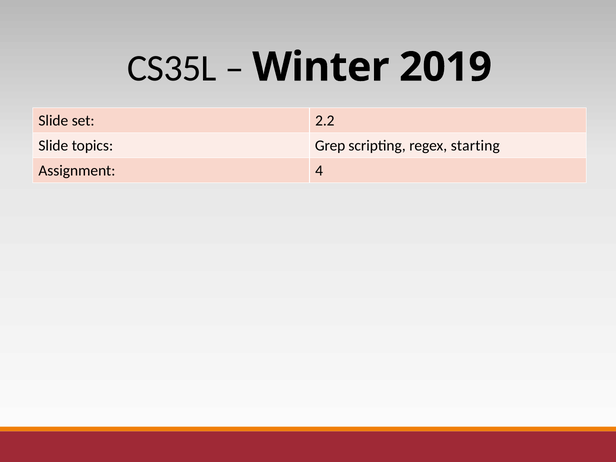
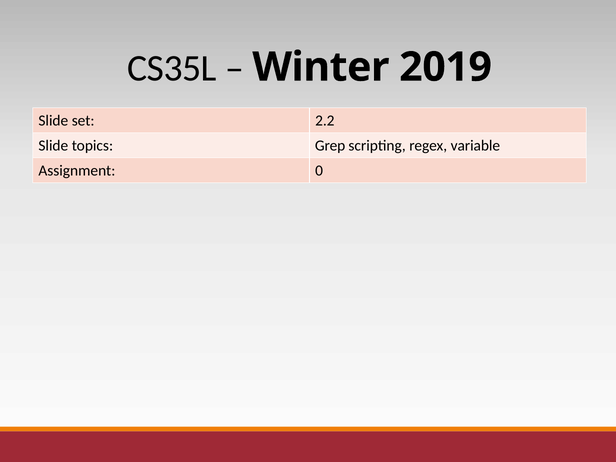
starting: starting -> variable (475, 145)
4: 4 -> 0 (319, 170)
